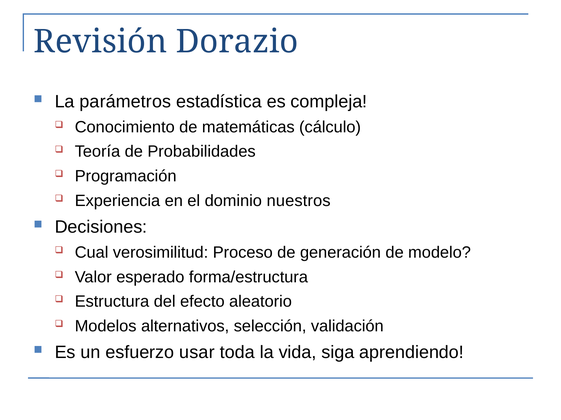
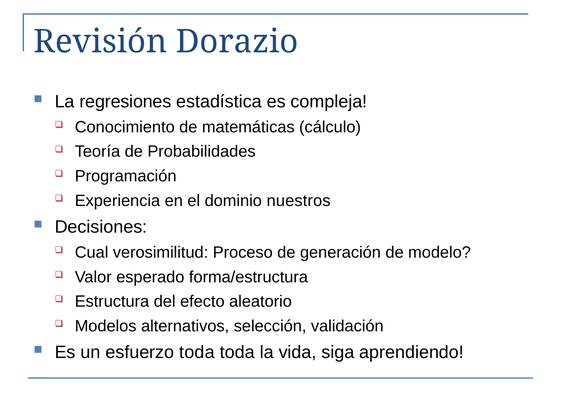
parámetros: parámetros -> regresiones (125, 102)
esfuerzo usar: usar -> toda (197, 353)
